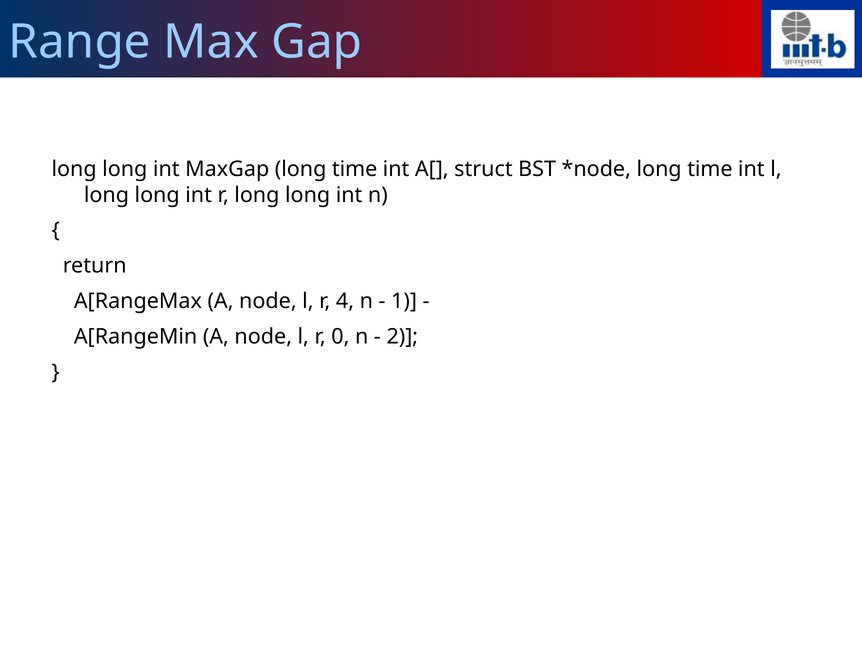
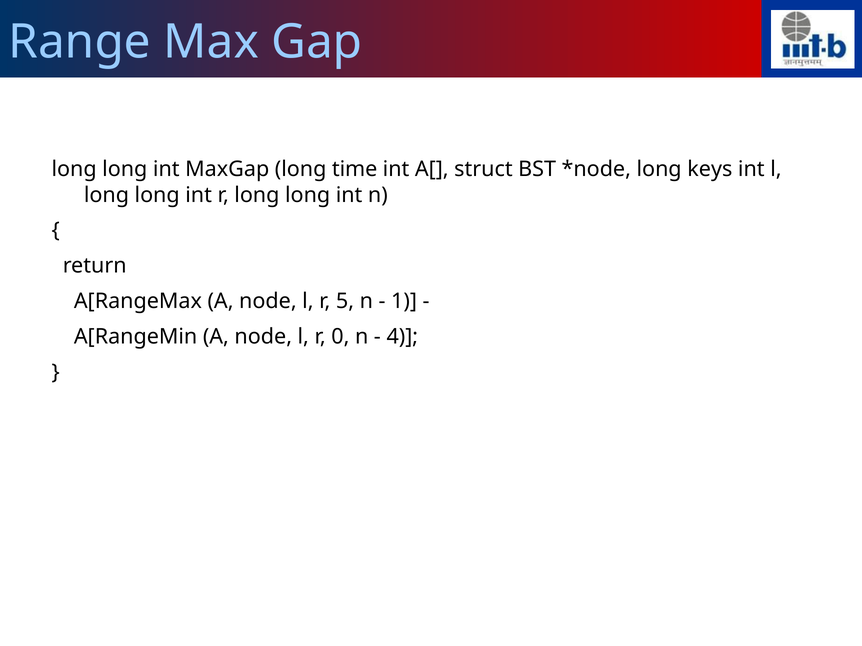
time: time -> keys (710, 169)
4: 4 -> 5 (345, 301)
2: 2 -> 4 (402, 337)
